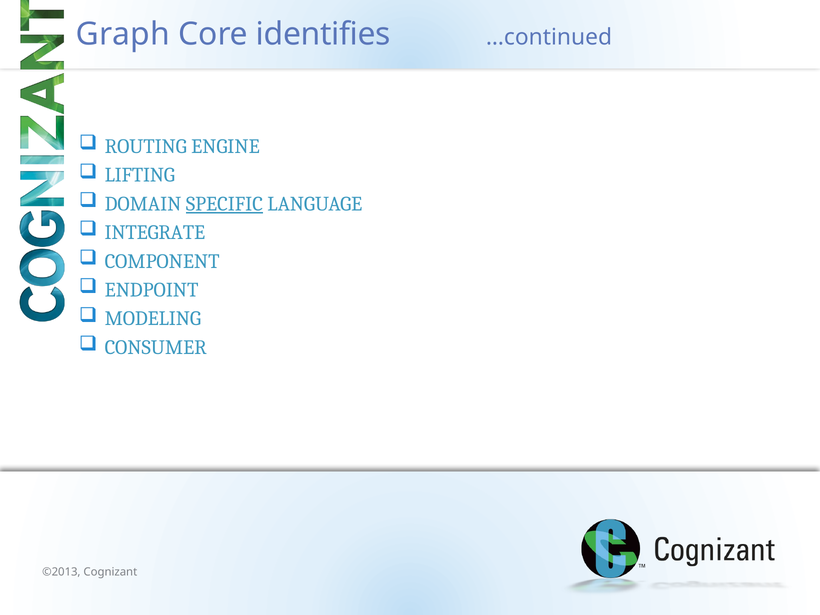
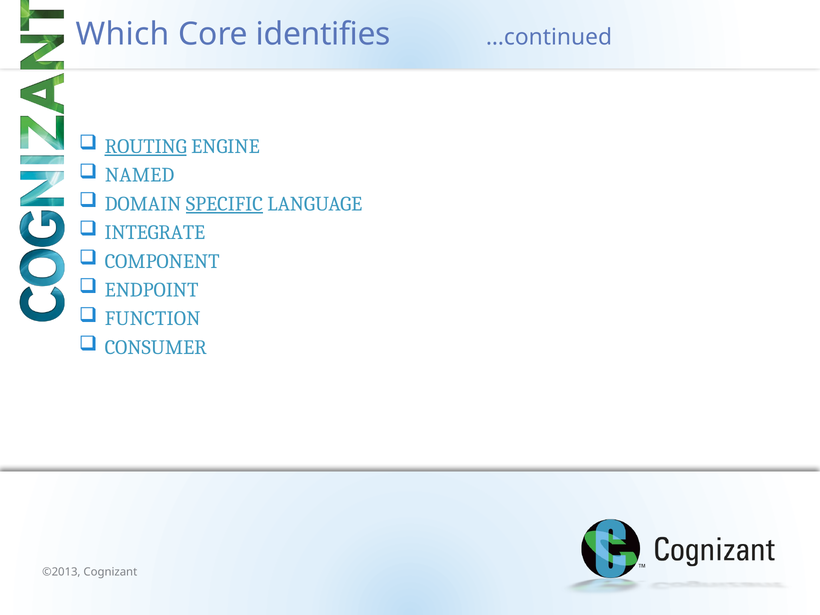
Graph: Graph -> Which (123, 34)
ROUTING underline: none -> present (146, 146)
LIFTING: LIFTING -> NAMED (140, 175)
MODELING: MODELING -> FUNCTION (153, 319)
